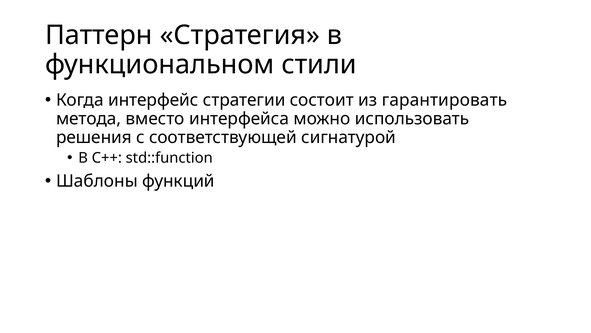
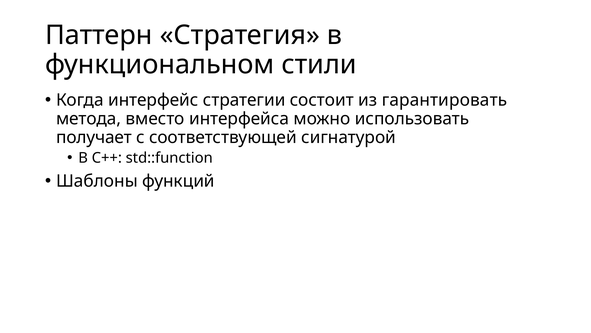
решения: решения -> получает (94, 137)
